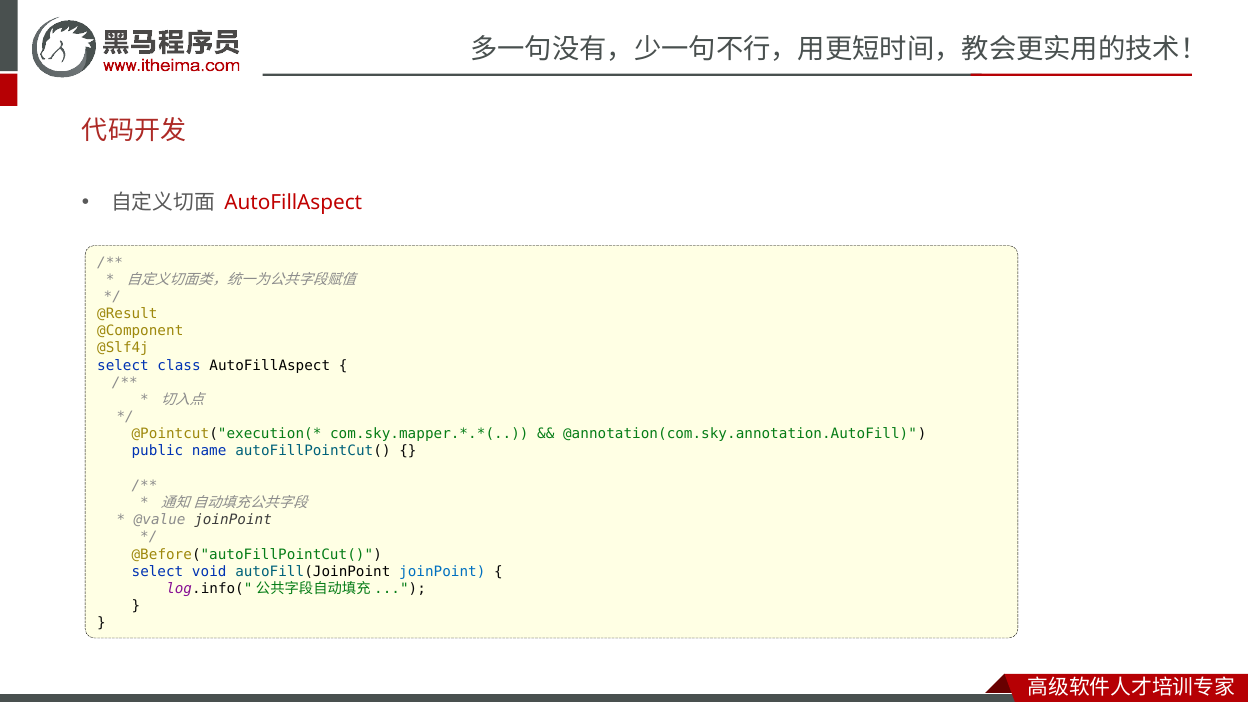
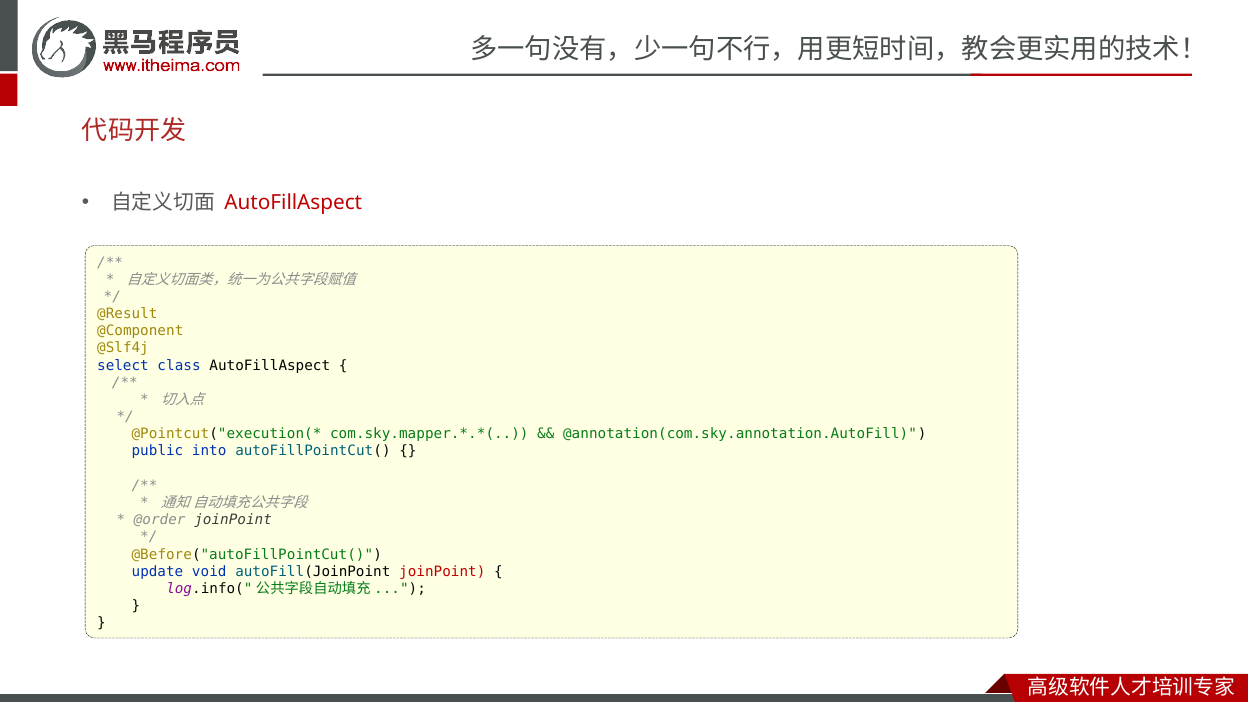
name: name -> into (209, 451)
@value: @value -> @order (160, 520)
select: select -> update (157, 571)
joinPoint colour: blue -> red (442, 571)
